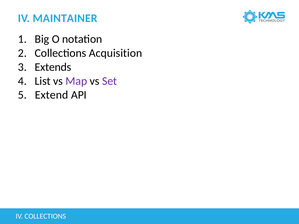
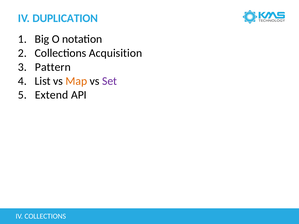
MAINTAINER: MAINTAINER -> DUPLICATION (65, 18)
Extends: Extends -> Pattern (53, 67)
Map colour: purple -> orange (76, 81)
